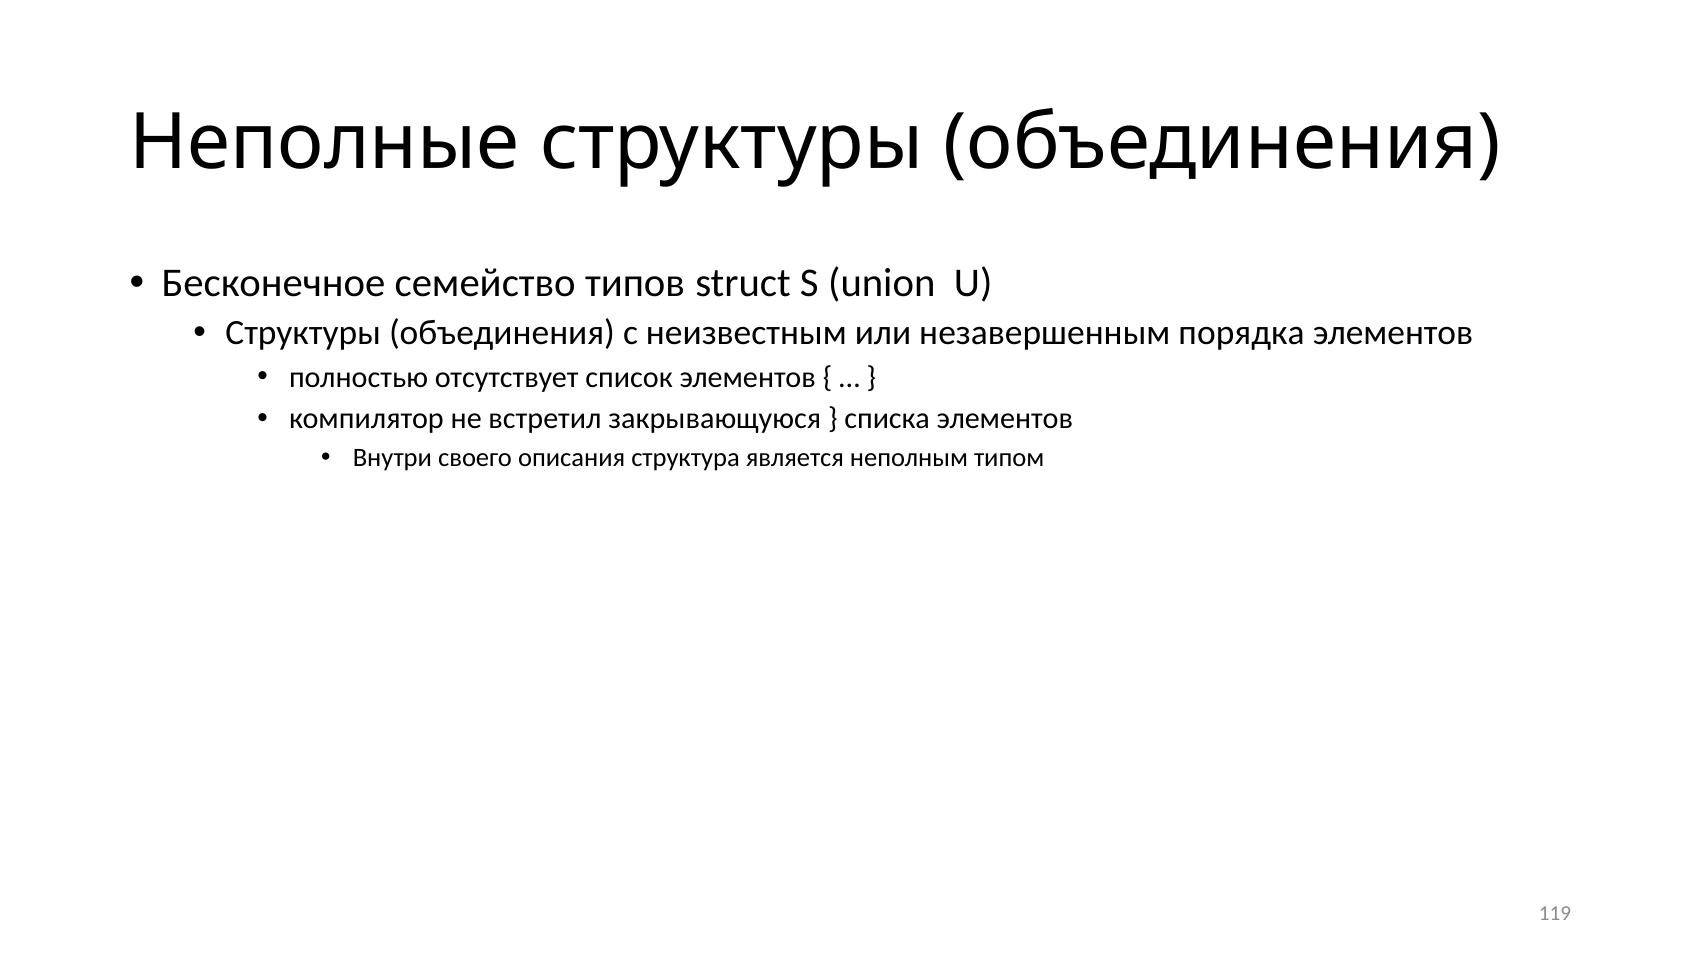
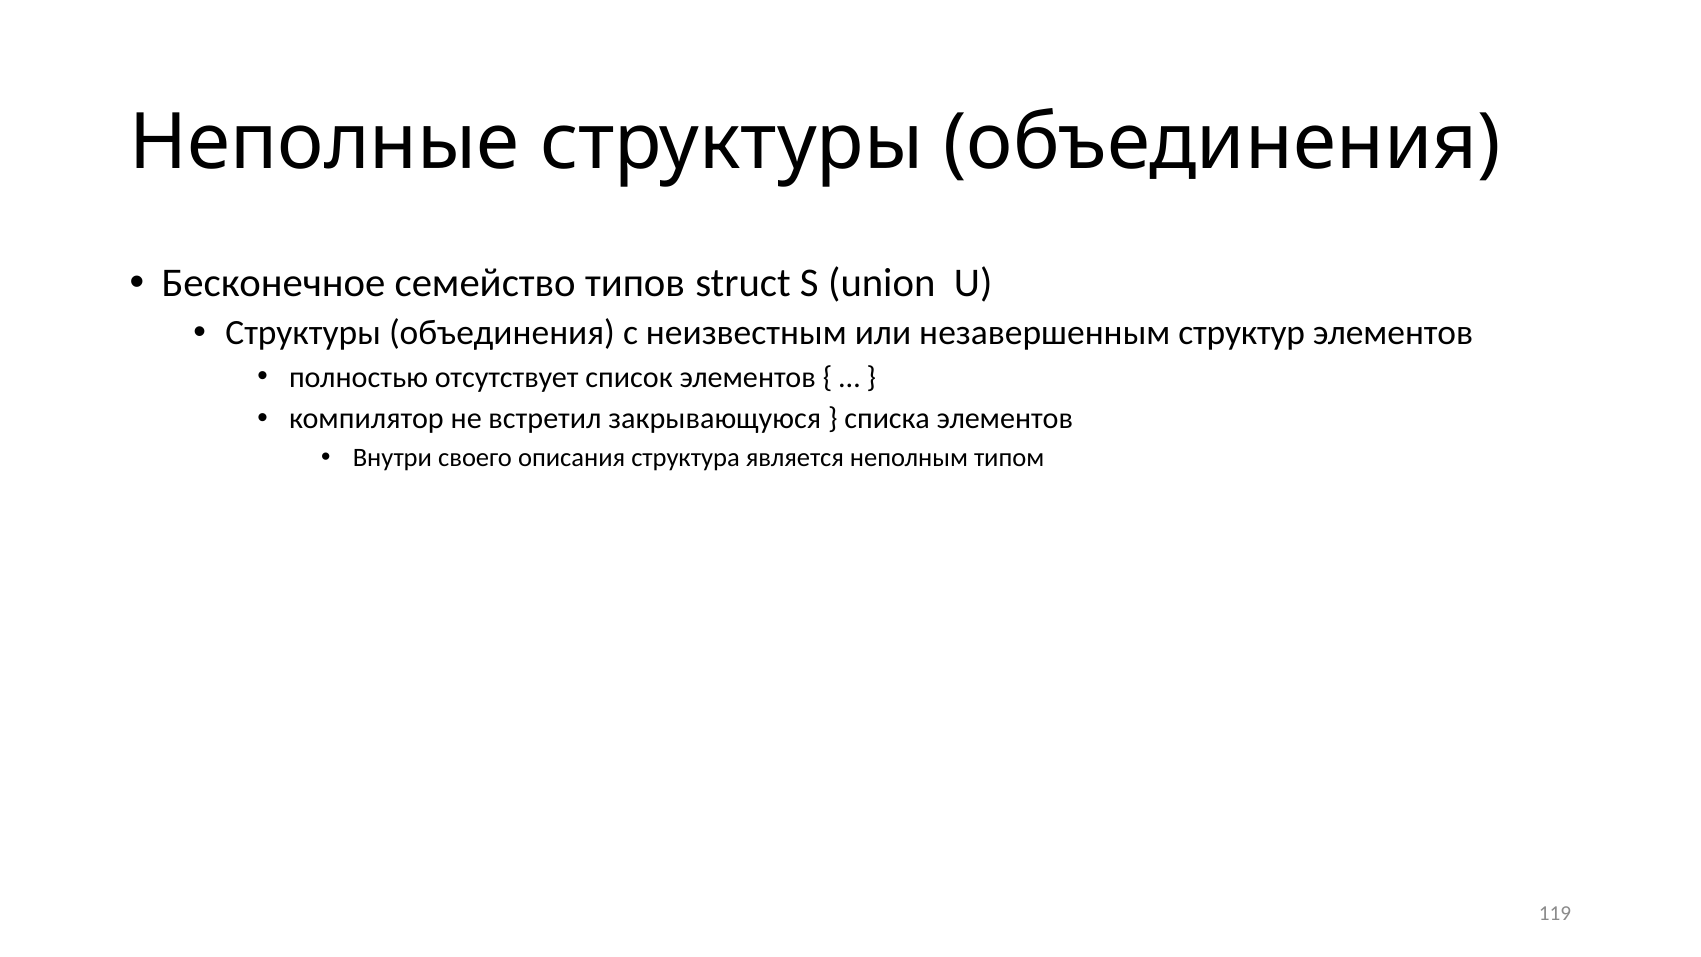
порядка: порядка -> структур (1242, 333)
